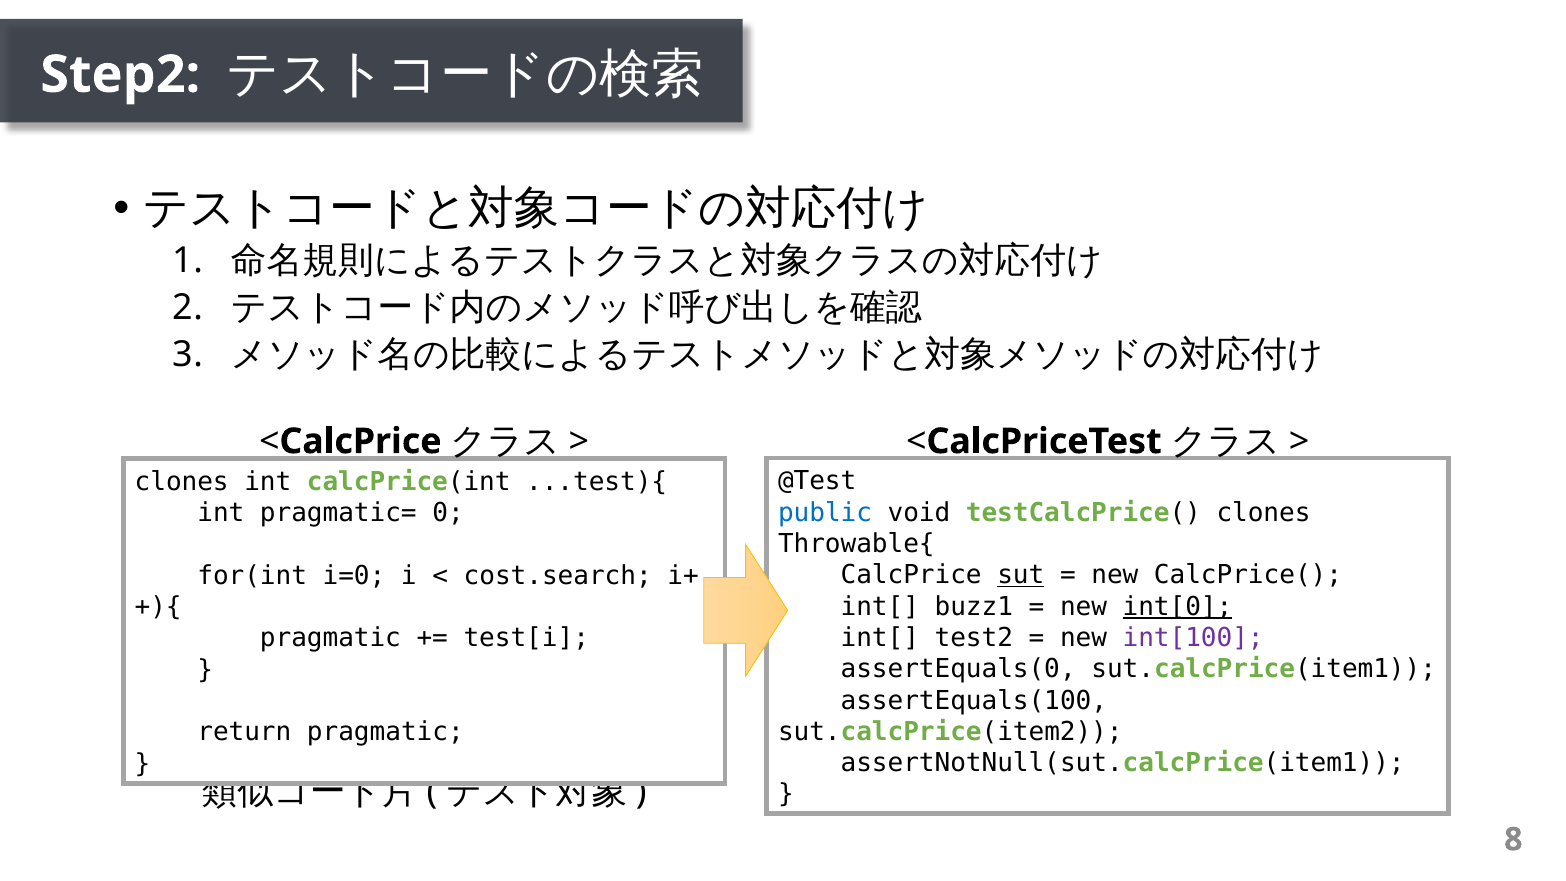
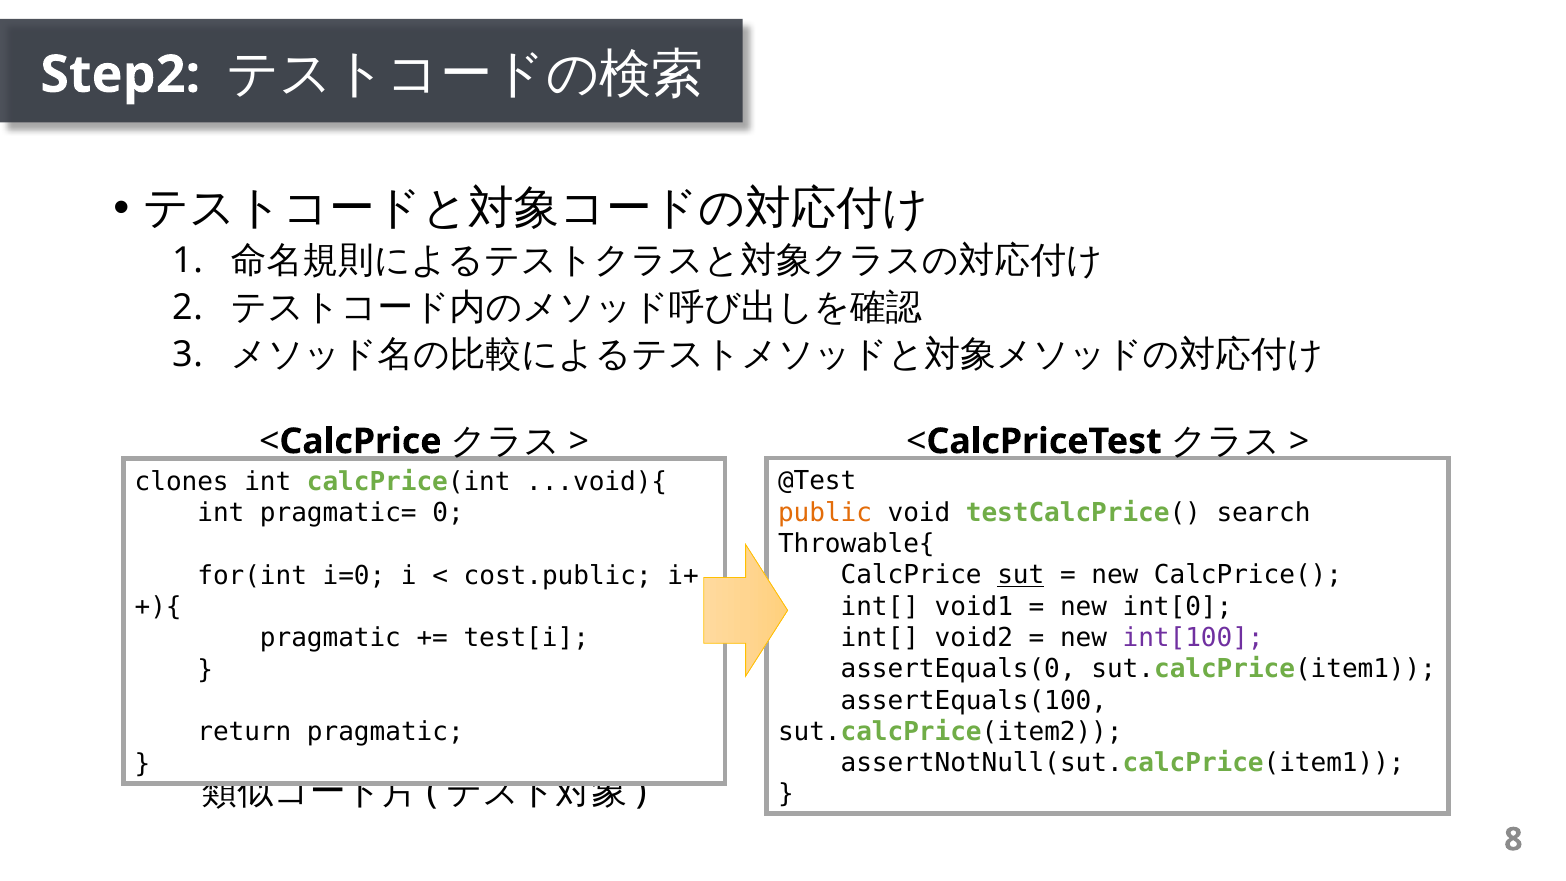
...test){: ...test){ -> ...void){ (597, 482)
public colour: blue -> orange (825, 513)
testCalcPrice( clones: clones -> search (1264, 513)
cost.search: cost.search -> cost.public (558, 576)
buzz1: buzz1 -> void1 (974, 606)
int[0 underline: present -> none (1177, 606)
test2: test2 -> void2 (974, 638)
